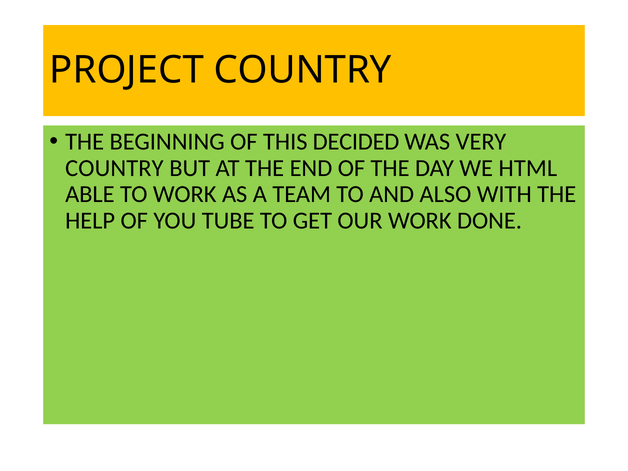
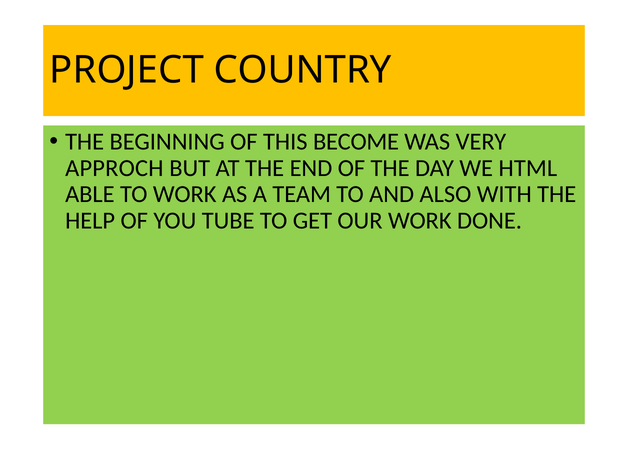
DECIDED: DECIDED -> BECOME (356, 142)
COUNTRY: COUNTRY -> APPROCH (114, 168)
